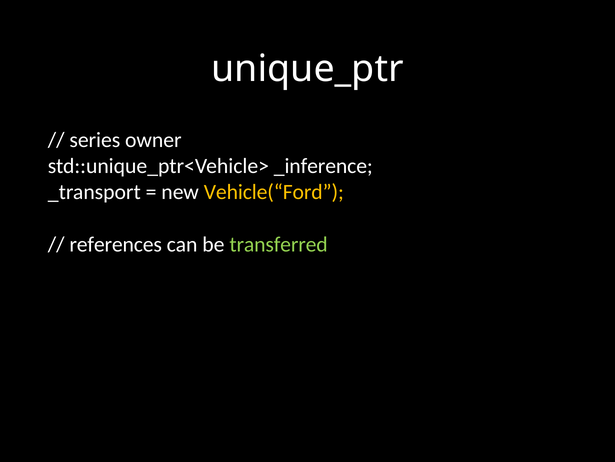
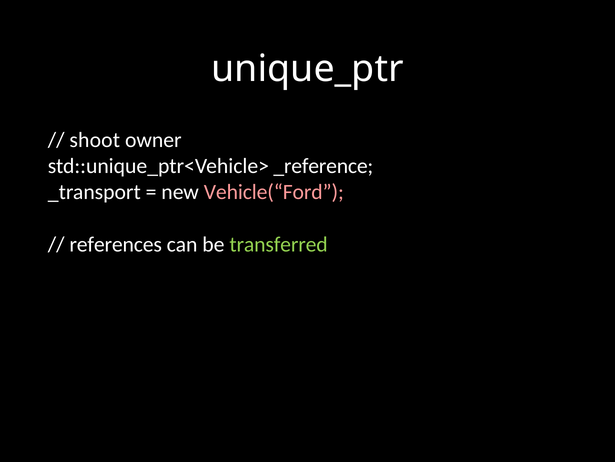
series: series -> shoot (95, 140)
_inference: _inference -> _reference (323, 166)
Vehicle(“Ford colour: yellow -> pink (274, 192)
